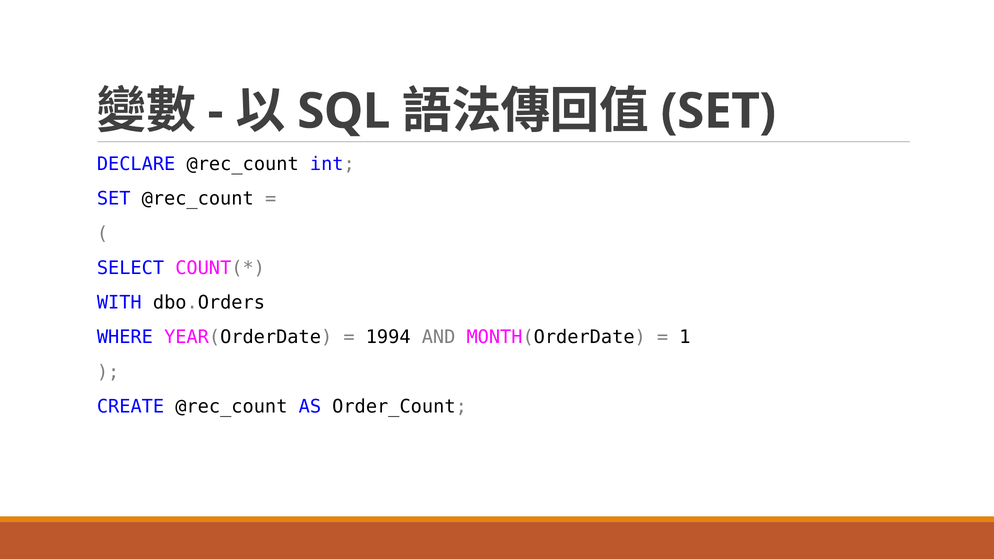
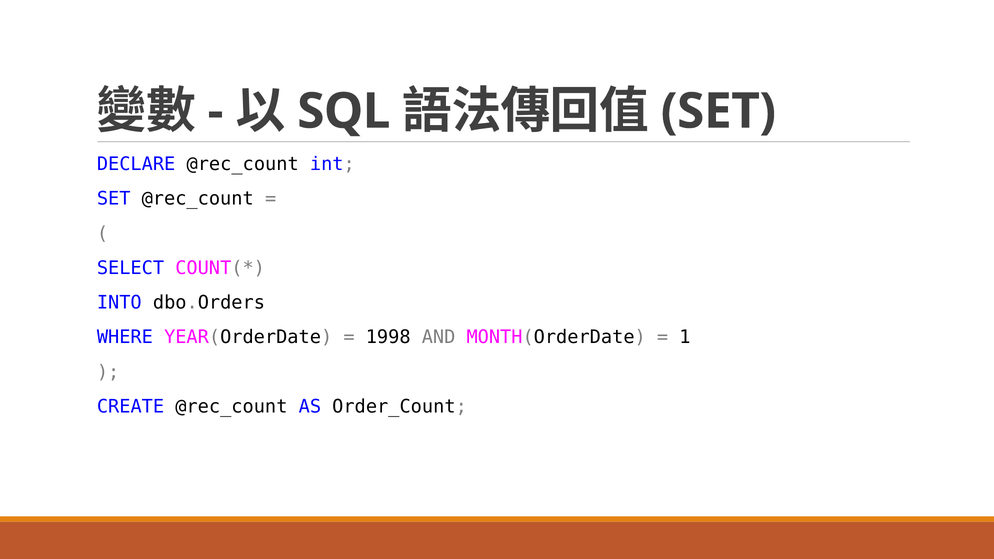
WITH: WITH -> INTO (119, 303)
1994: 1994 -> 1998 (388, 337)
